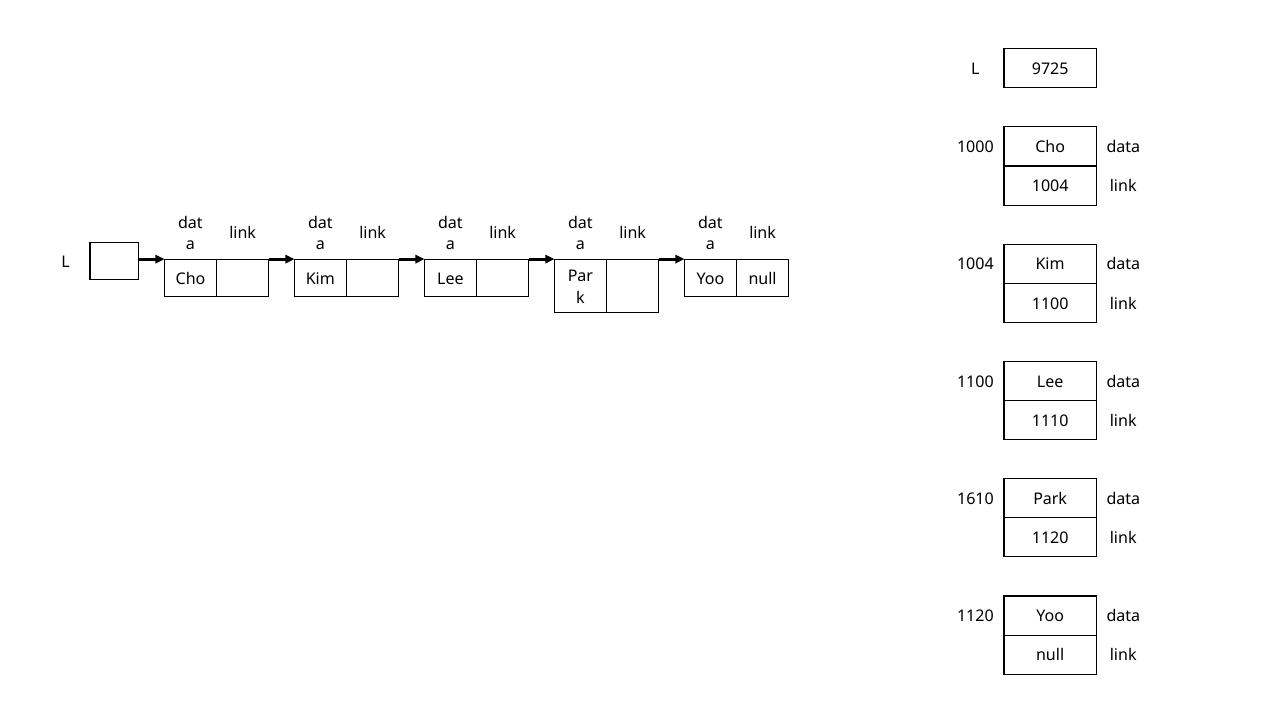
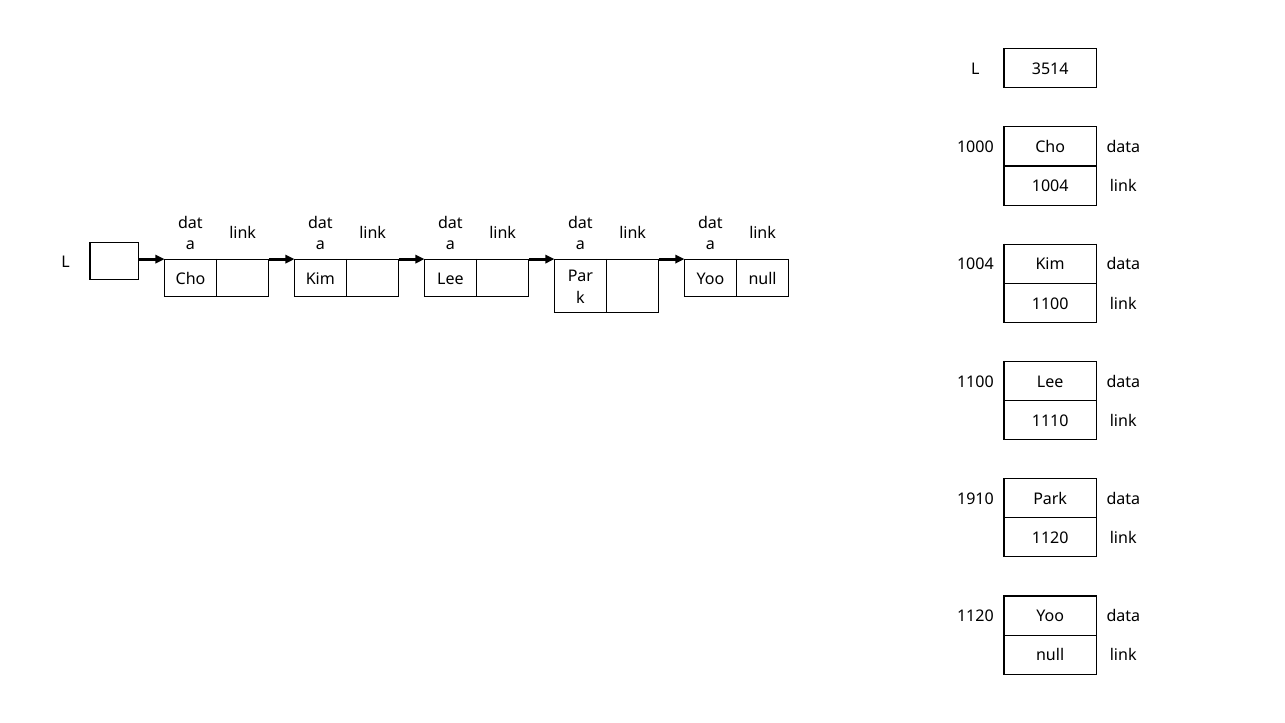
9725: 9725 -> 3514 (1050, 69)
1610: 1610 -> 1910 (975, 499)
